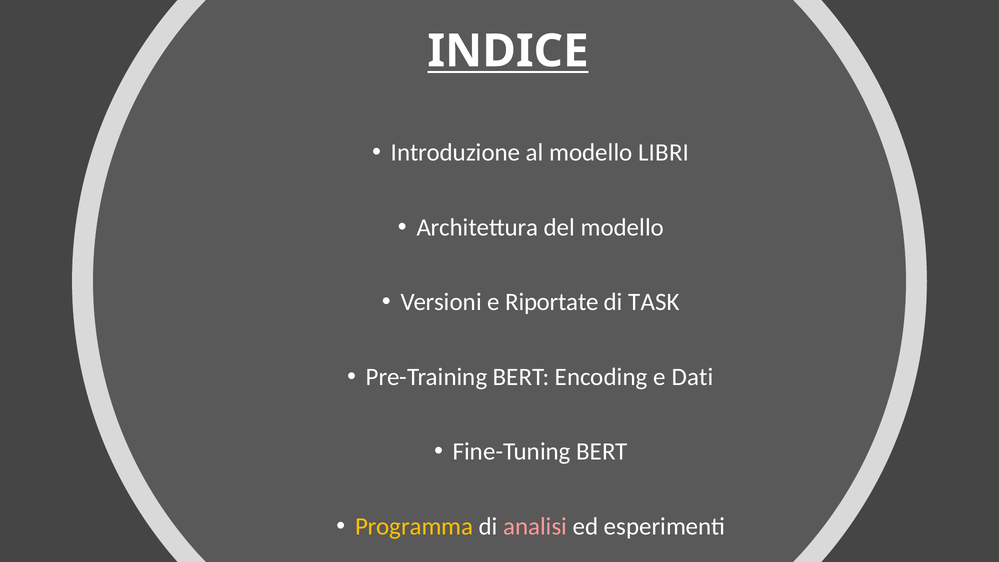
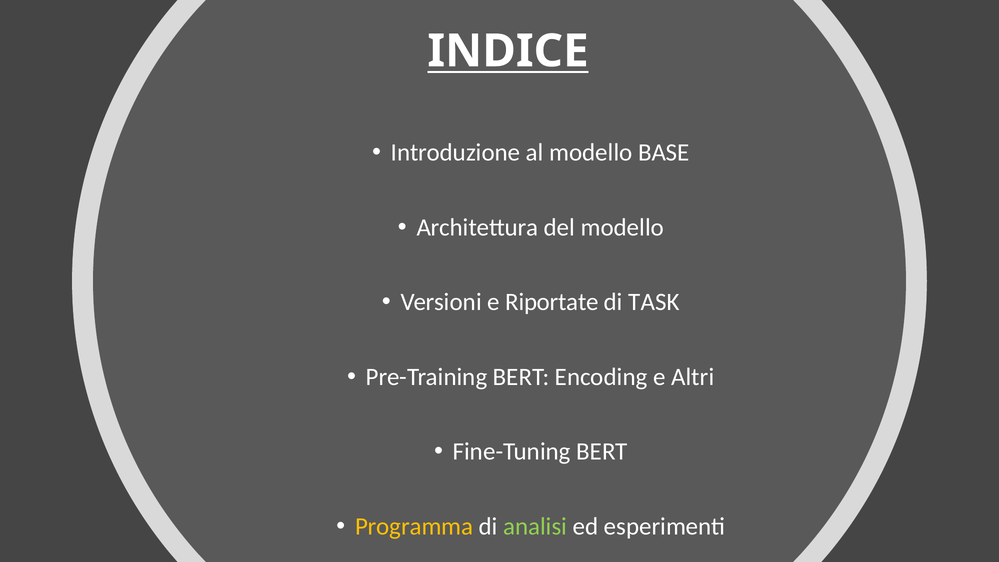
LIBRI: LIBRI -> BASE (664, 153)
Dati: Dati -> Altri (693, 377)
analisi colour: pink -> light green (535, 526)
